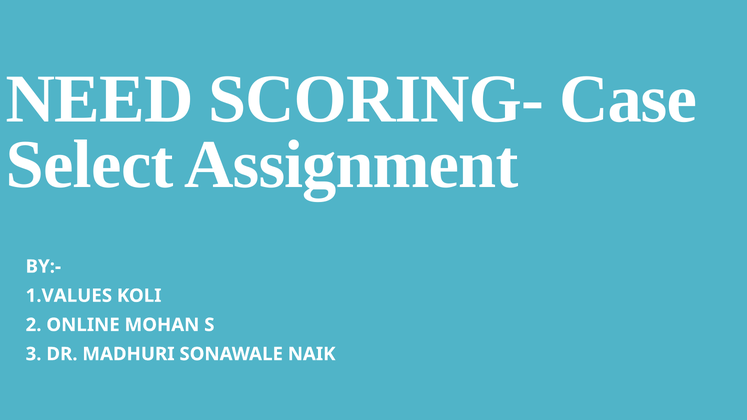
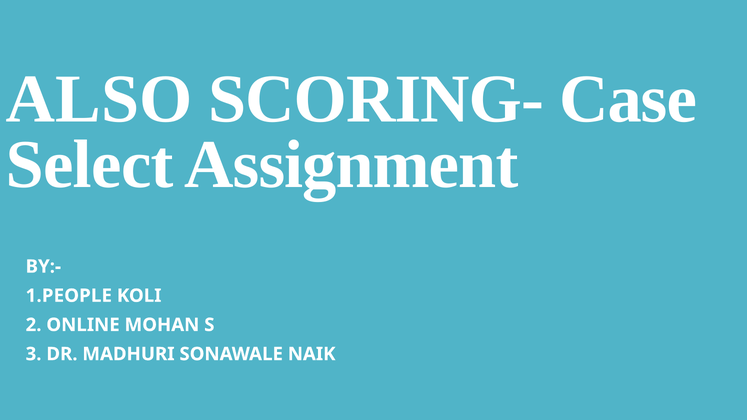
NEED: NEED -> ALSO (99, 99)
1.VALUES: 1.VALUES -> 1.PEOPLE (69, 296)
